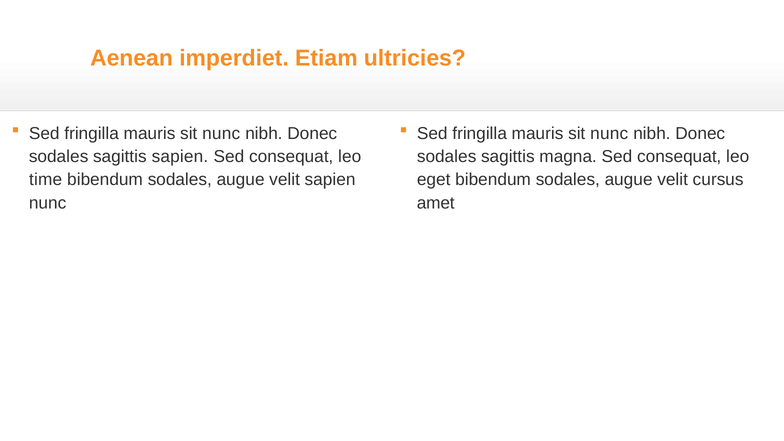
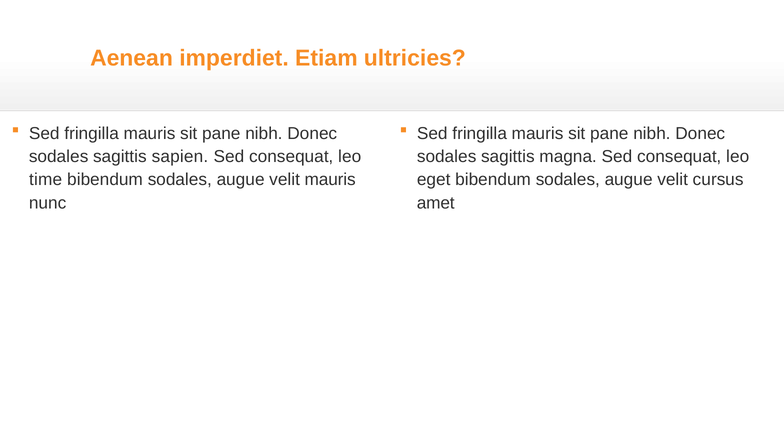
nunc: nunc -> pane (221, 133)
nunc: nunc -> pane (609, 133)
velit sapien: sapien -> mauris (330, 180)
